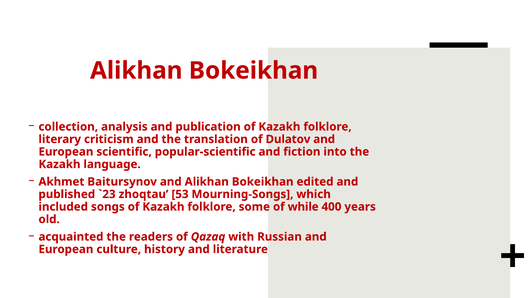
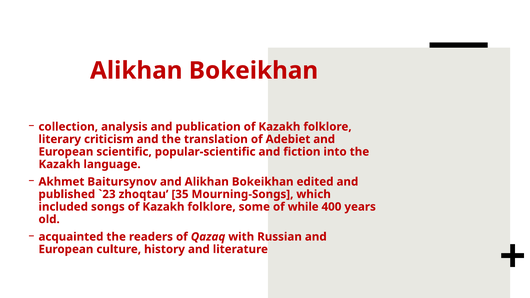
Dulatov: Dulatov -> Adebiet (288, 139)
53: 53 -> 35 (180, 194)
